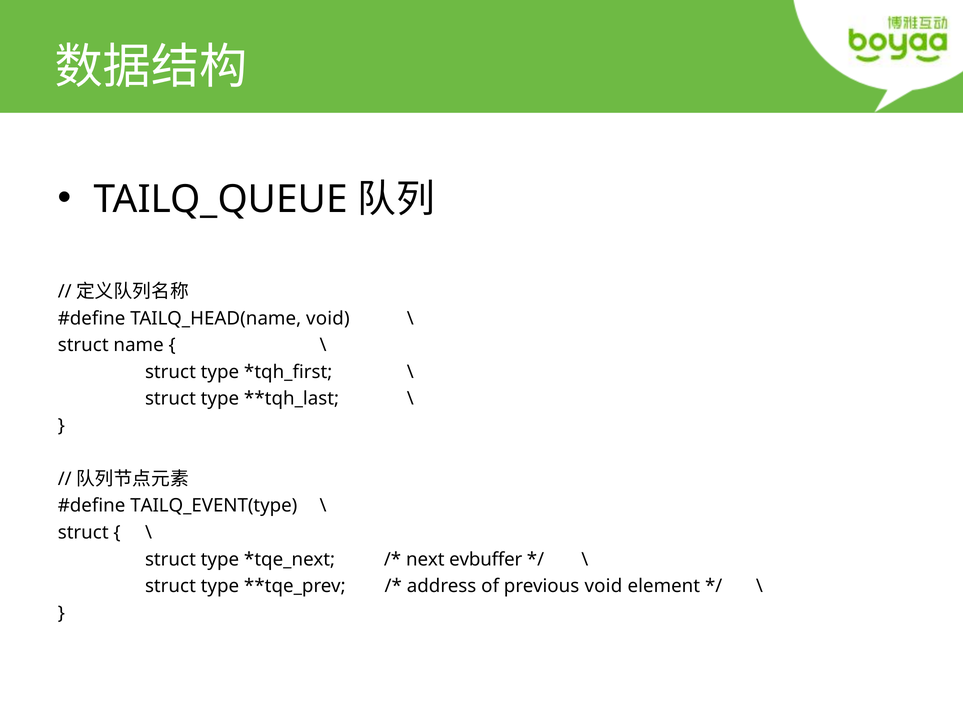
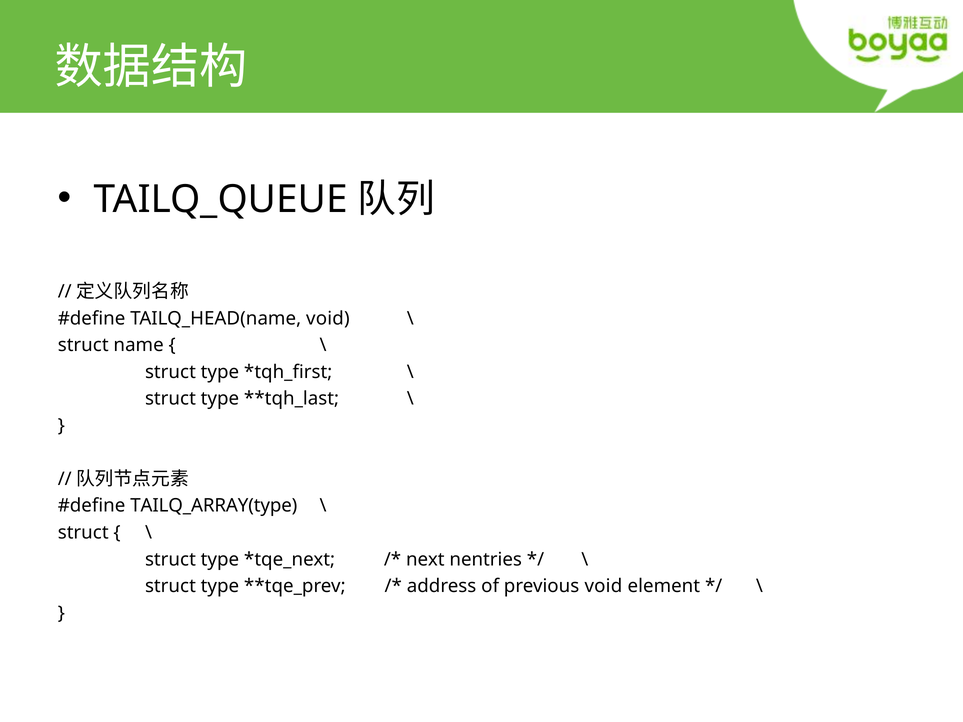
TAILQ_EVENT(type: TAILQ_EVENT(type -> TAILQ_ARRAY(type (214, 506)
evbuffer: evbuffer -> nentries (486, 560)
